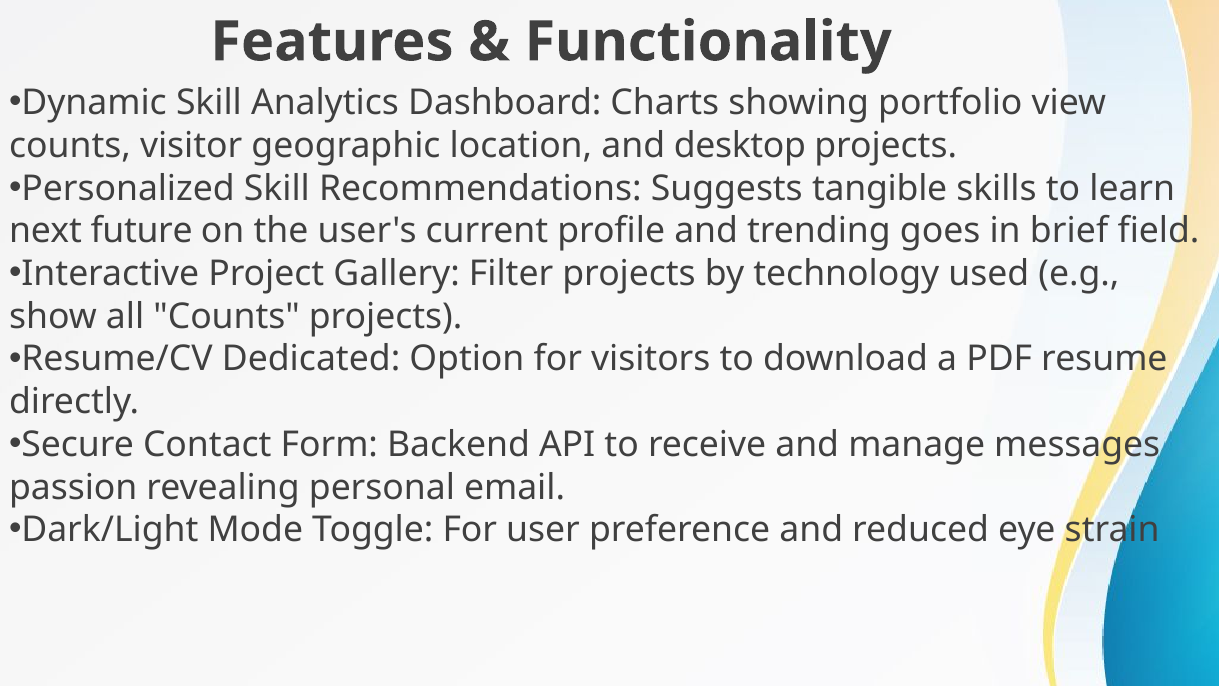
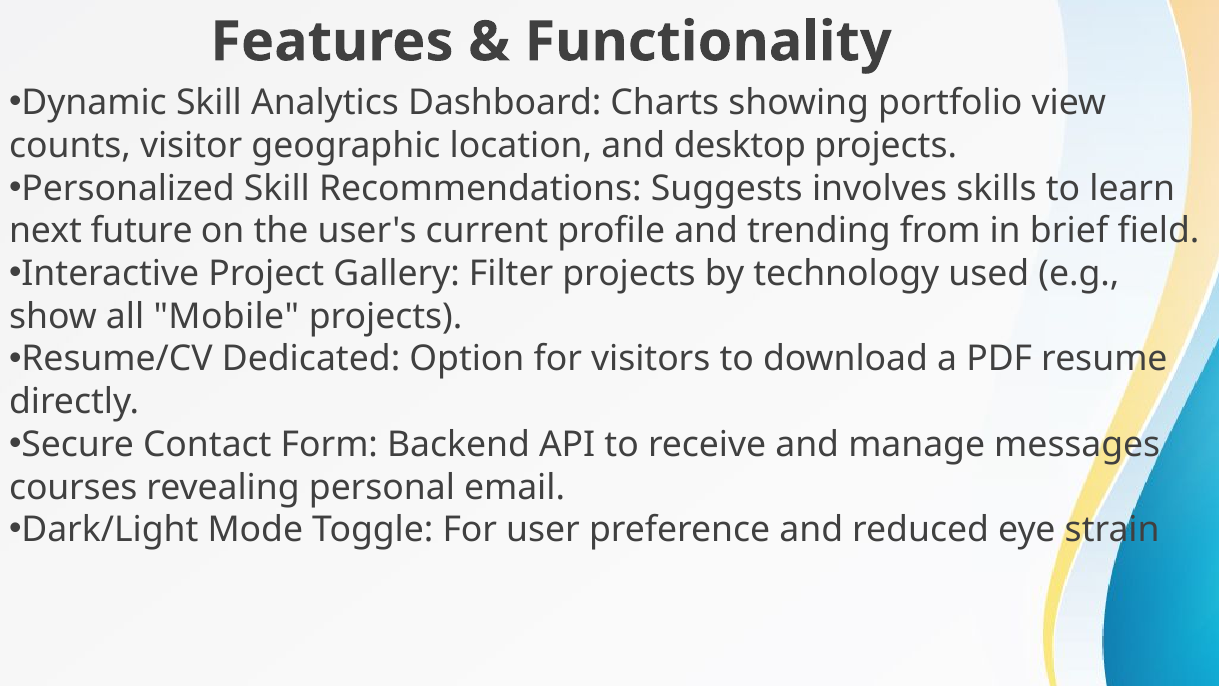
tangible: tangible -> involves (880, 188)
goes: goes -> from (940, 231)
all Counts: Counts -> Mobile (226, 316)
passion: passion -> courses (73, 487)
